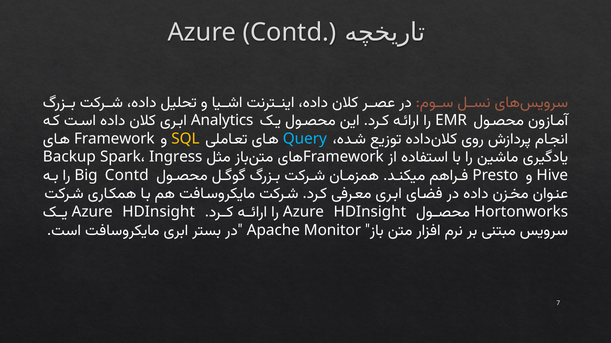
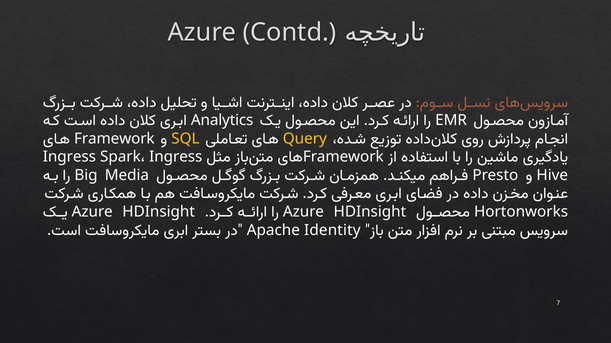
Query colour: light blue -> yellow (305, 139)
Backup: Backup -> Ingress (69, 157)
Contd: Contd -> Media (127, 176)
Monitor: Monitor -> Identity (332, 231)
